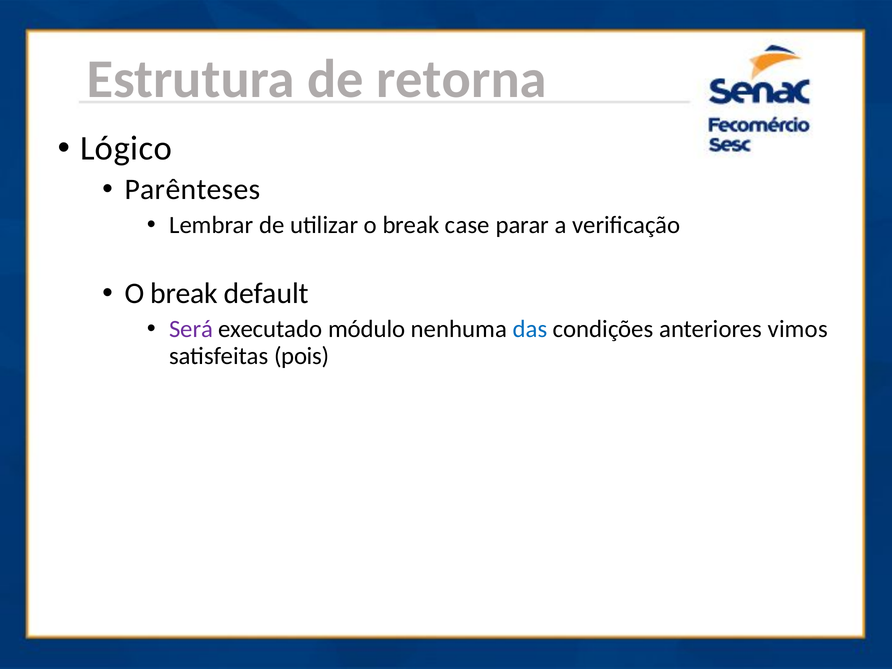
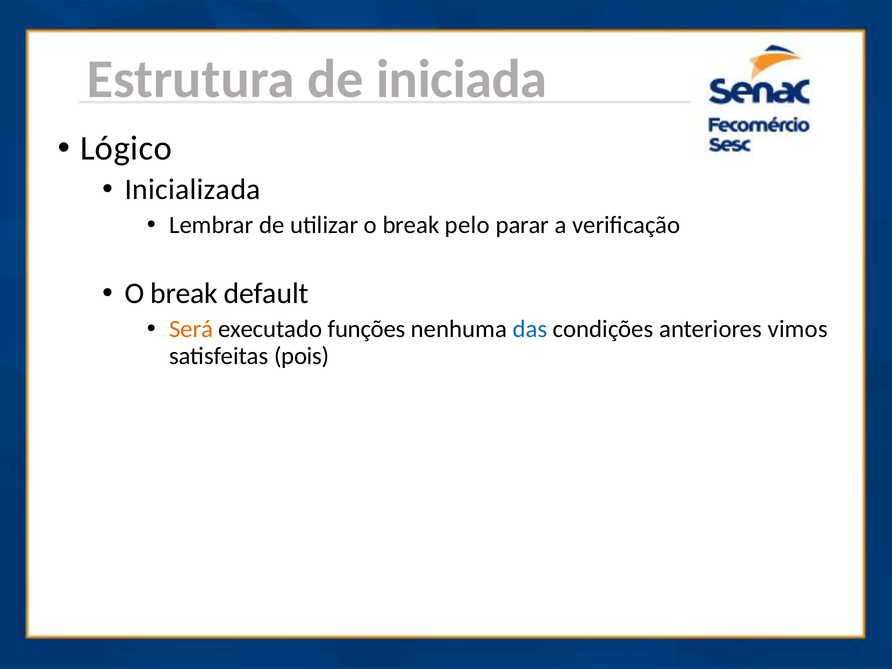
retorna: retorna -> iniciada (462, 79)
Parênteses: Parênteses -> Inicializada (193, 189)
case: case -> pelo (467, 225)
Será colour: purple -> orange (191, 329)
módulo: módulo -> funções (367, 329)
